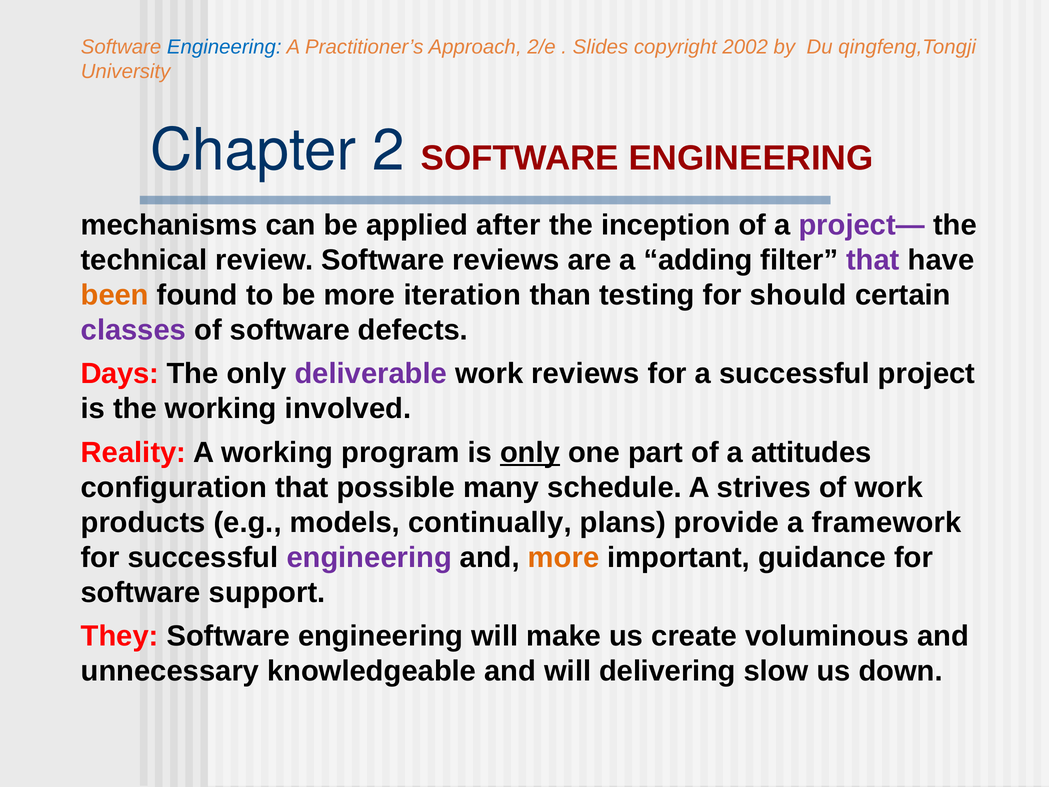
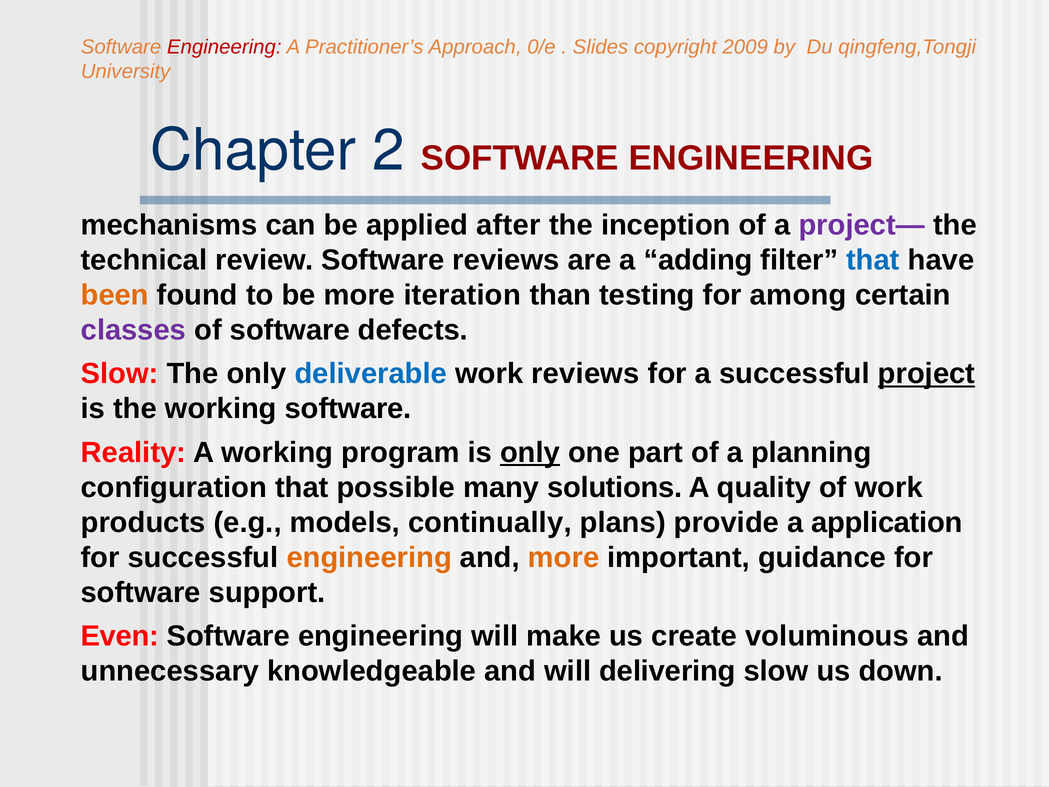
Engineering colour: blue -> red (224, 47)
2/e: 2/e -> 0/e (541, 47)
2002: 2002 -> 2009 (745, 47)
that colour: purple -> blue (873, 260)
should: should -> among (798, 295)
Days: Days -> Slow (120, 374)
deliverable colour: purple -> blue (371, 374)
project underline: none -> present (927, 374)
working involved: involved -> software (348, 409)
attitudes: attitudes -> planning (811, 452)
schedule: schedule -> solutions (615, 487)
strives: strives -> quality (764, 487)
framework: framework -> application (887, 522)
engineering colour: purple -> orange (369, 557)
They: They -> Even (120, 636)
